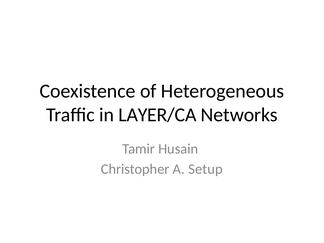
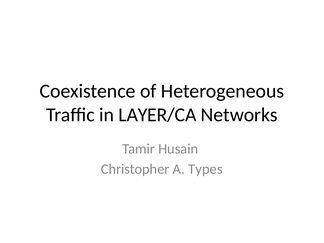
Setup: Setup -> Types (205, 169)
